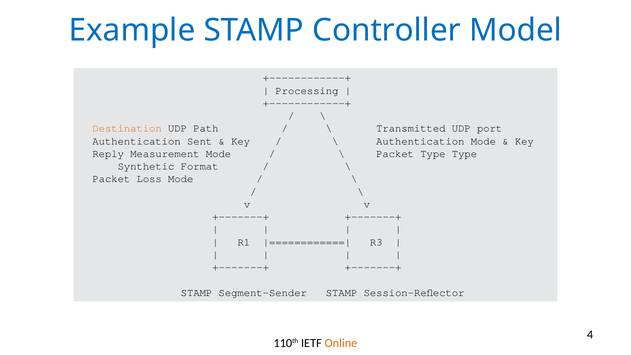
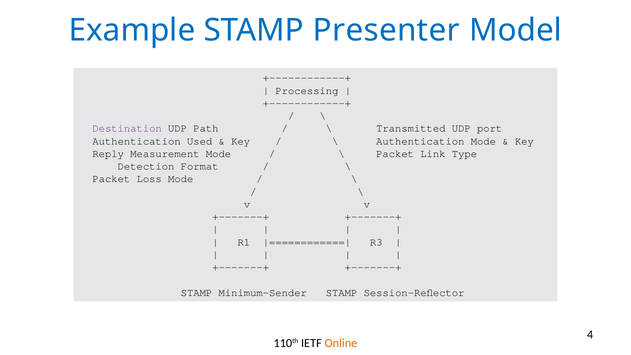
Controller: Controller -> Presenter (386, 30)
Destination colour: orange -> purple (127, 128)
Sent: Sent -> Used (200, 141)
Packet Type: Type -> Link (433, 154)
Synthetic: Synthetic -> Detection (146, 166)
Segment-Sender: Segment-Sender -> Minimum-Sender (263, 293)
